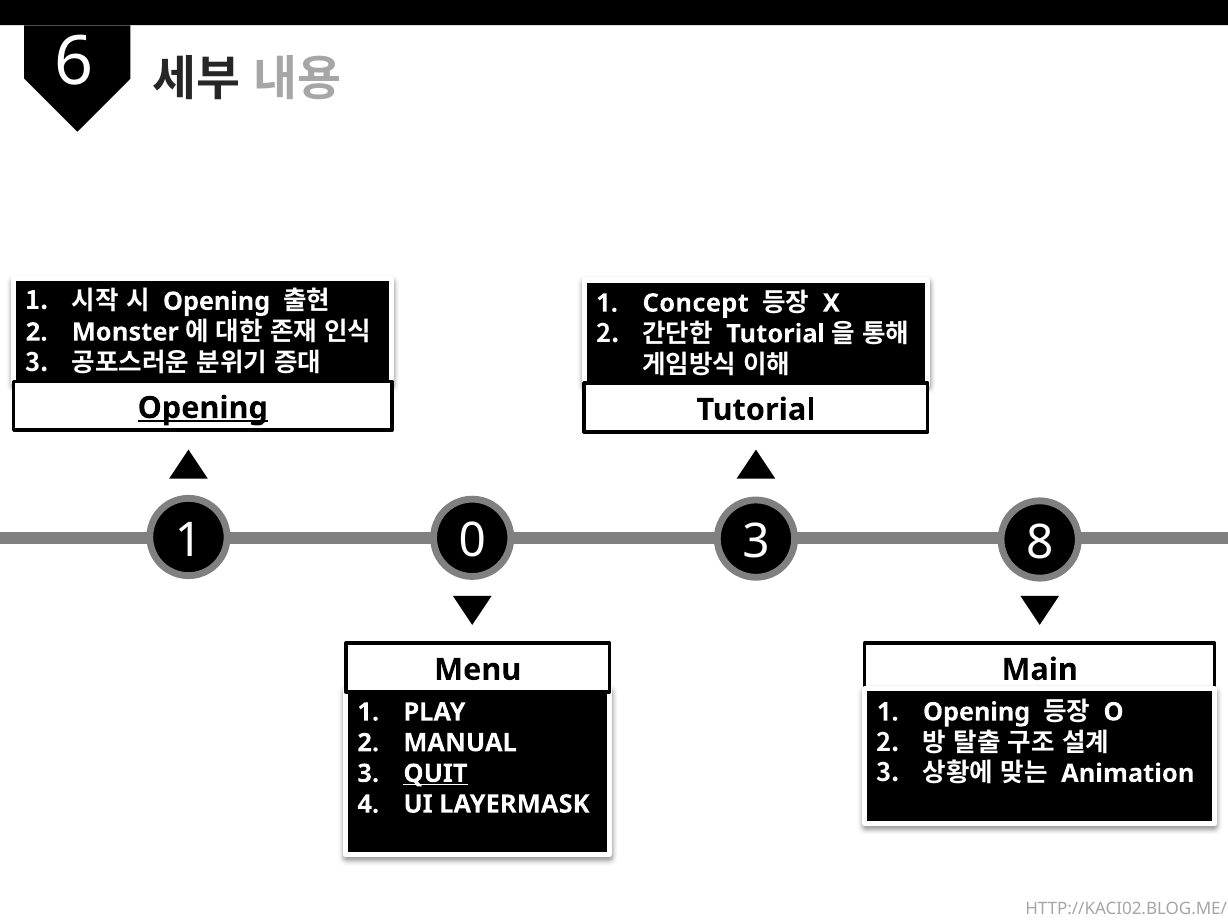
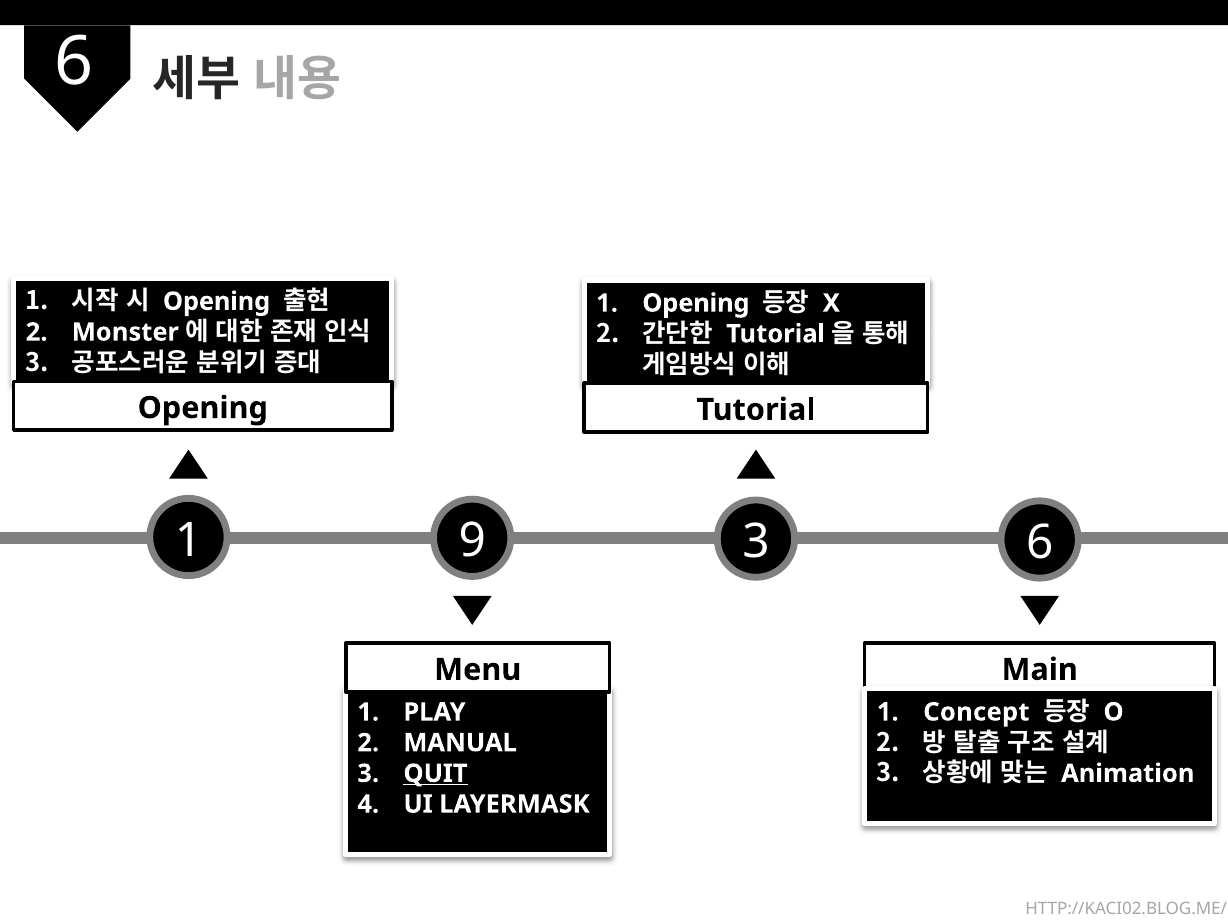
1 Concept: Concept -> Opening (696, 303)
Opening underline: present -> none (203, 408)
0: 0 -> 9 (472, 541)
3 8: 8 -> 6 (1040, 543)
1 Opening: Opening -> Concept (976, 712)
